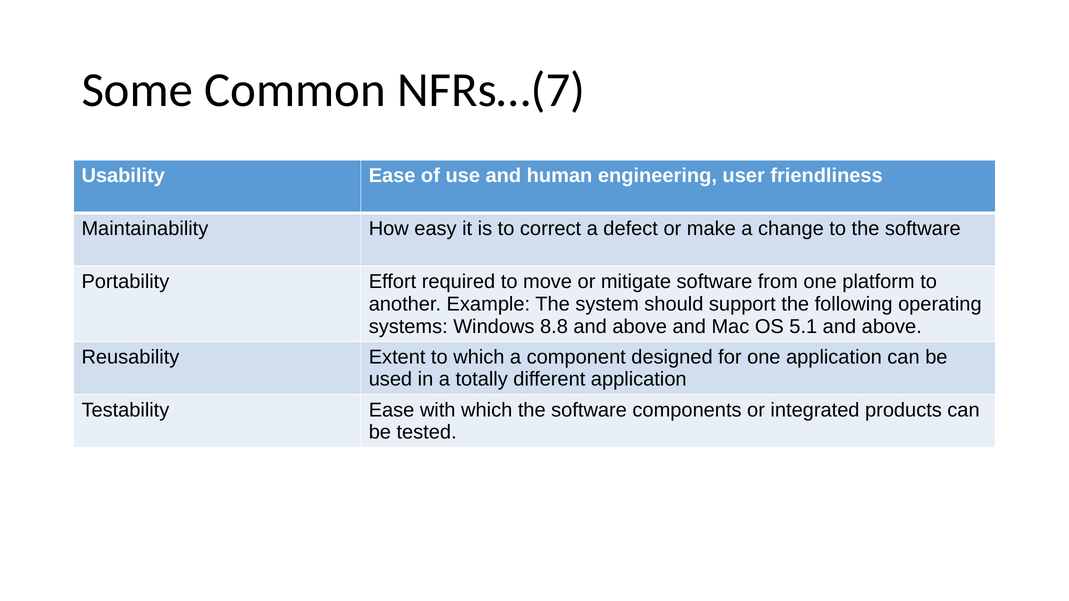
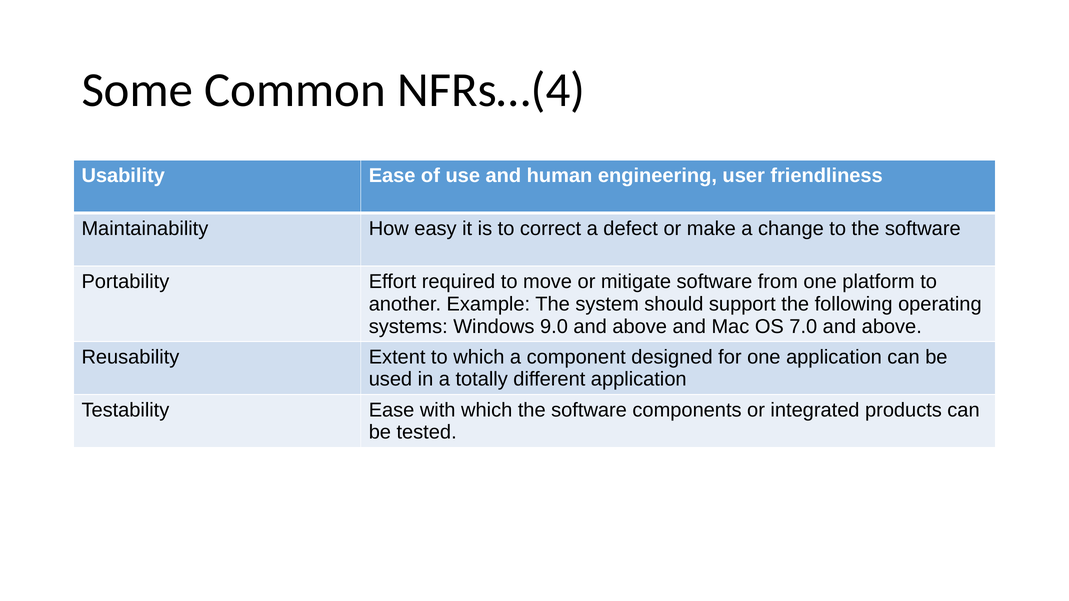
NFRs…(7: NFRs…(7 -> NFRs…(4 (491, 90)
8.8: 8.8 -> 9.0 (554, 327)
5.1: 5.1 -> 7.0 (803, 327)
